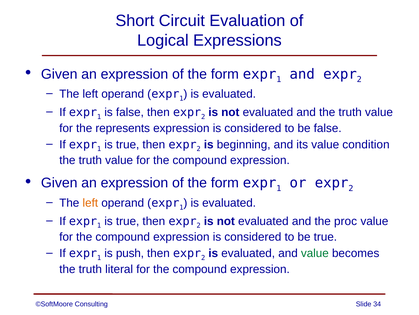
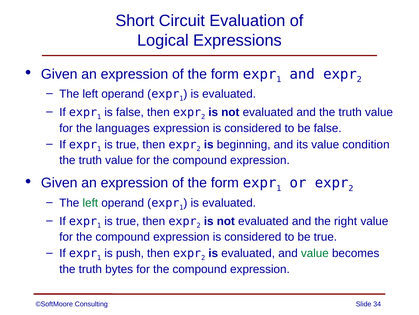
represents: represents -> languages (123, 128)
left colour: orange -> green (90, 202)
proc: proc -> right (346, 221)
literal: literal -> bytes (119, 269)
